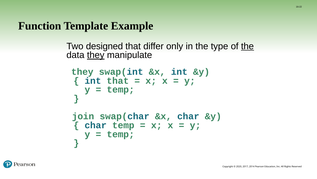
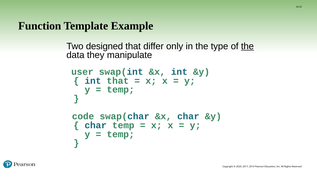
they underline: present -> none (96, 55)
they: they -> user (82, 72)
join: join -> code (83, 116)
